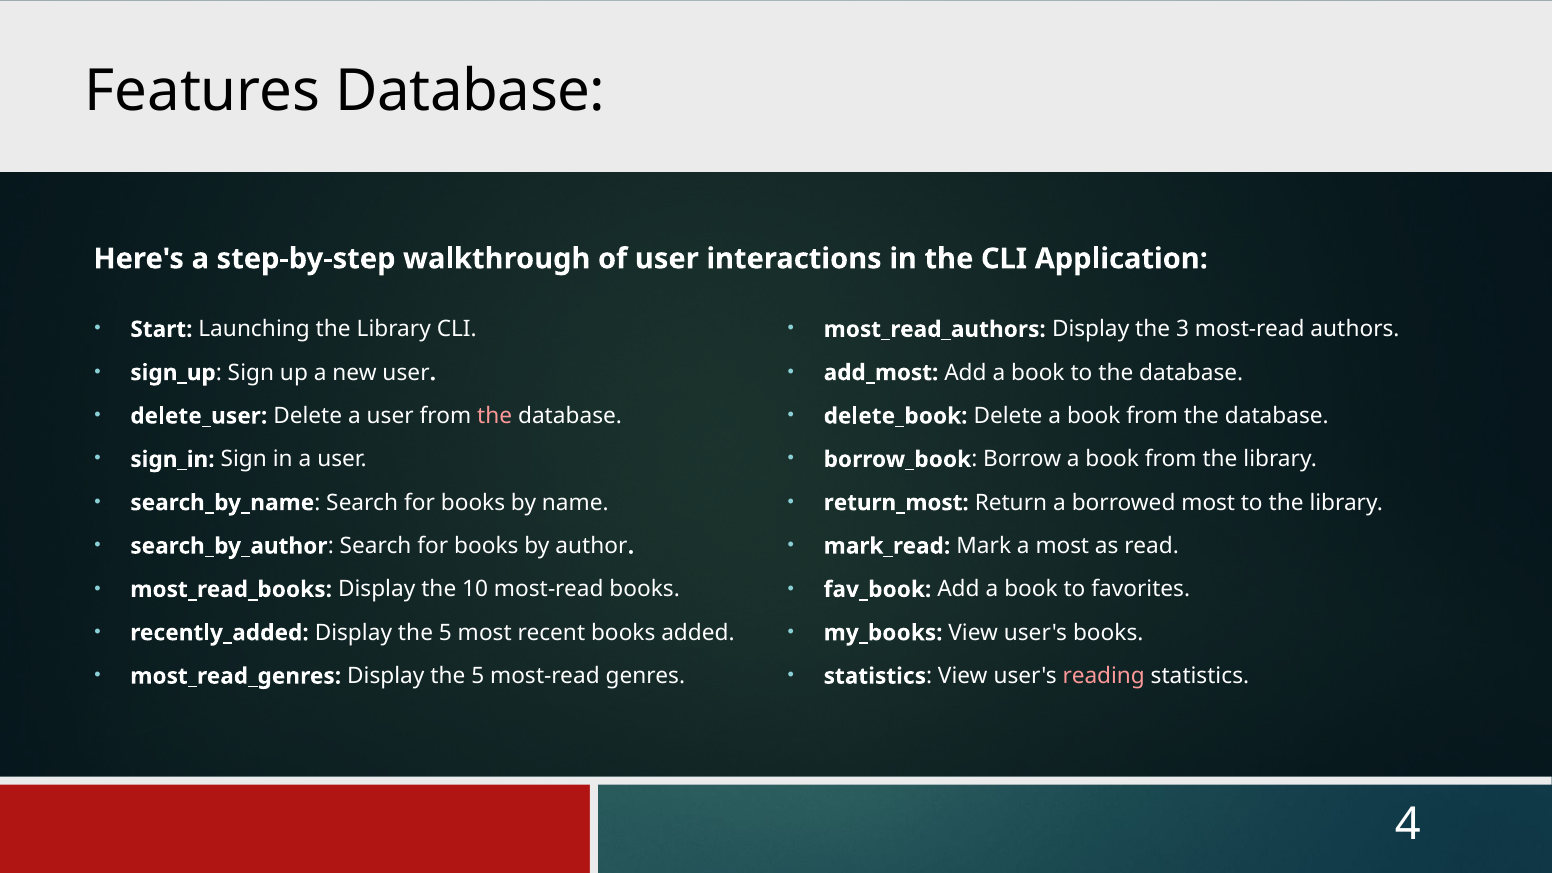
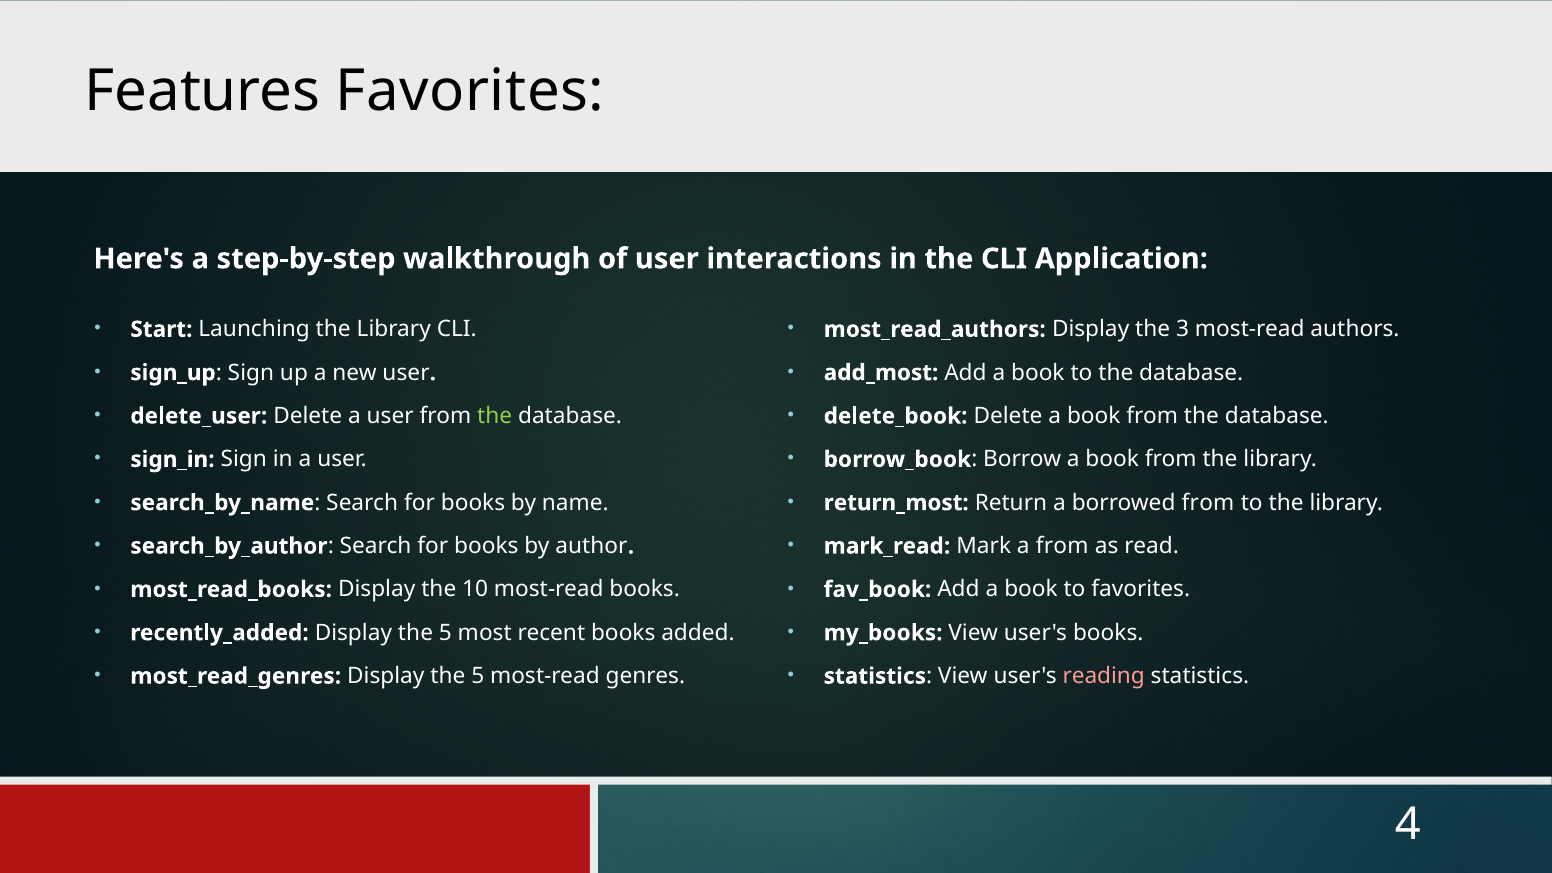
Features Database: Database -> Favorites (470, 92)
the colour: pink -> light green (495, 416)
borrowed most: most -> from (1208, 503)
a most: most -> from (1062, 546)
